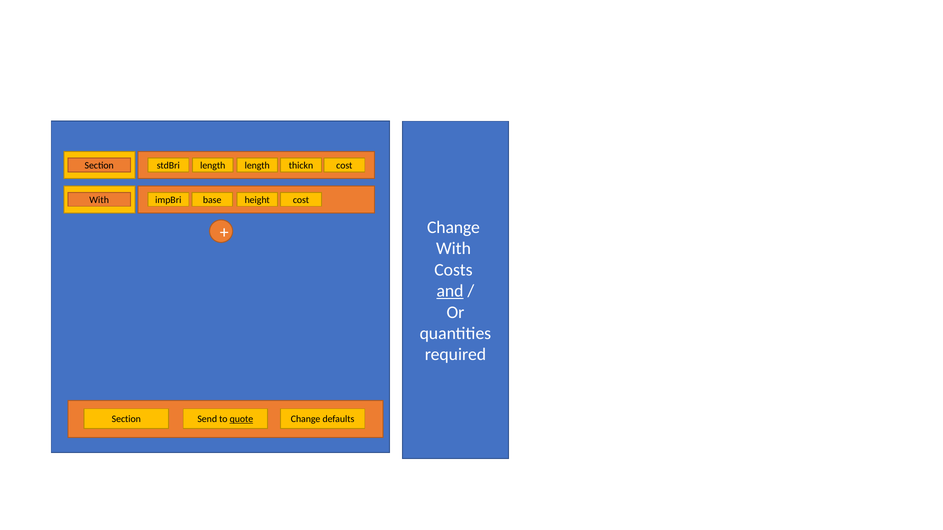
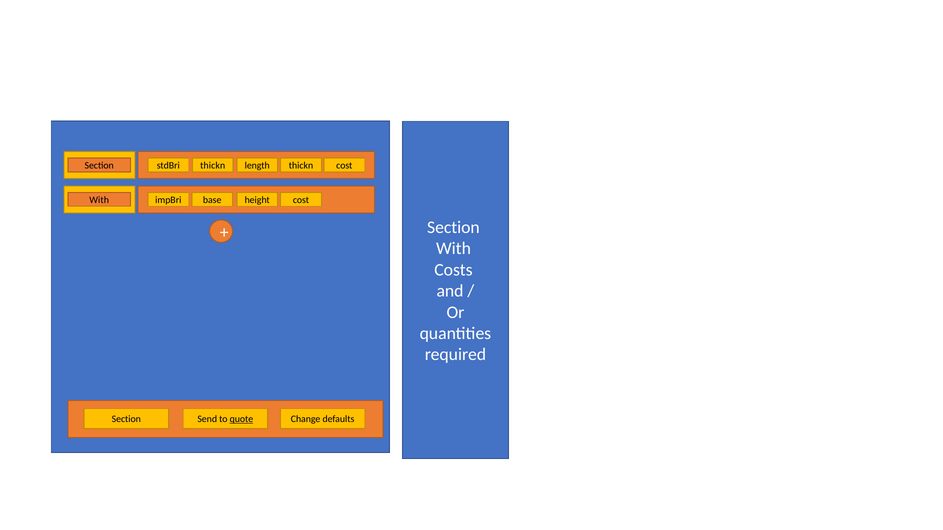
stdBri length: length -> thickn (213, 166)
Change: Change -> Section (453, 228)
and underline: present -> none (450, 291)
